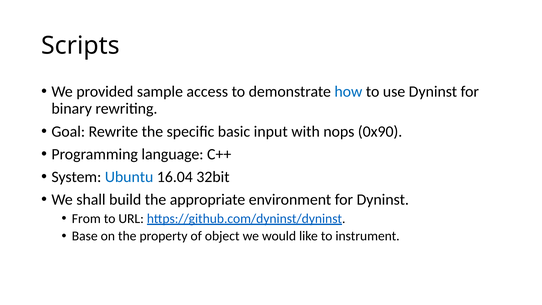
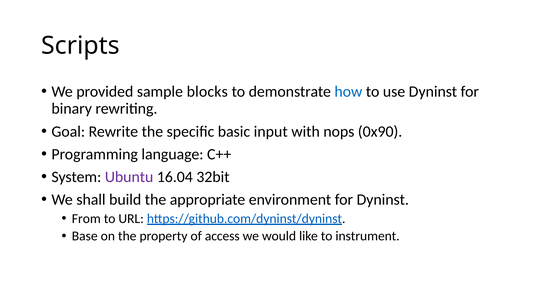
access: access -> blocks (207, 92)
Ubuntu colour: blue -> purple (129, 177)
object: object -> access (222, 236)
